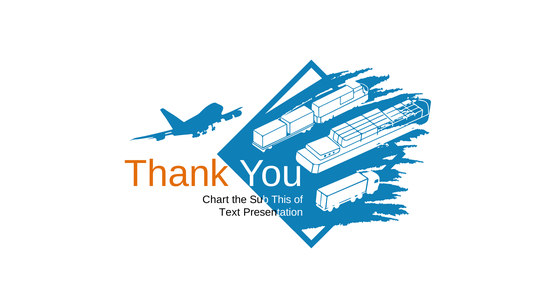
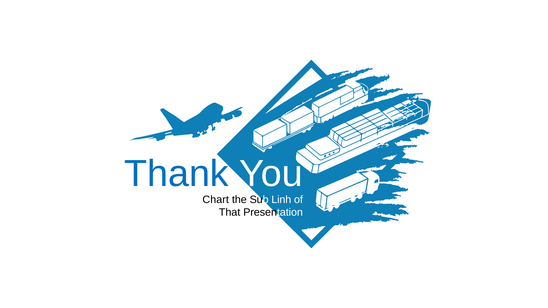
Thank colour: orange -> blue (176, 174)
This: This -> Linh (281, 200)
Text: Text -> That (230, 213)
